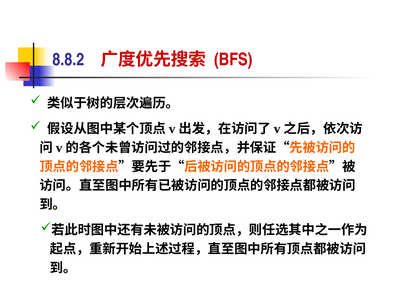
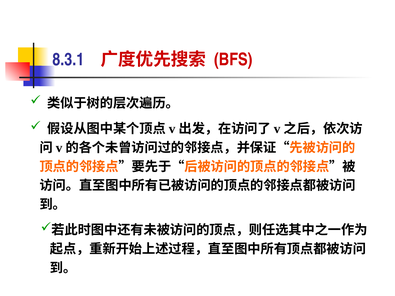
8.8.2: 8.8.2 -> 8.3.1 (68, 60)
